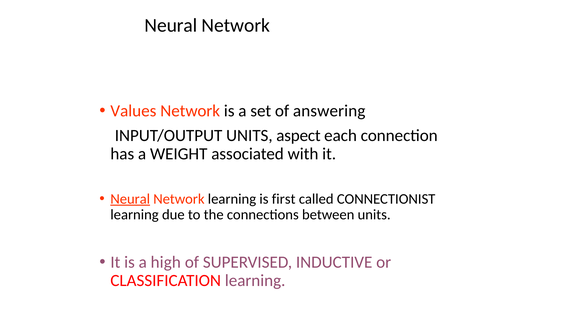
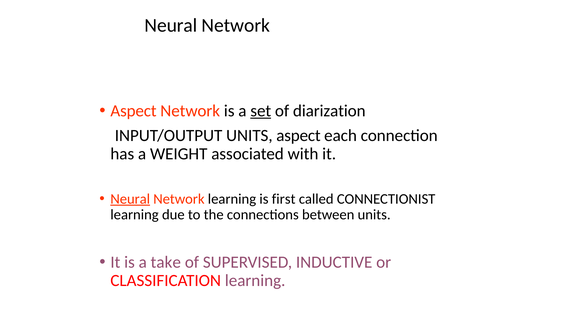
Values: Values -> Aspect (133, 111)
set underline: none -> present (261, 111)
answering: answering -> diarization (329, 111)
high: high -> take (166, 262)
